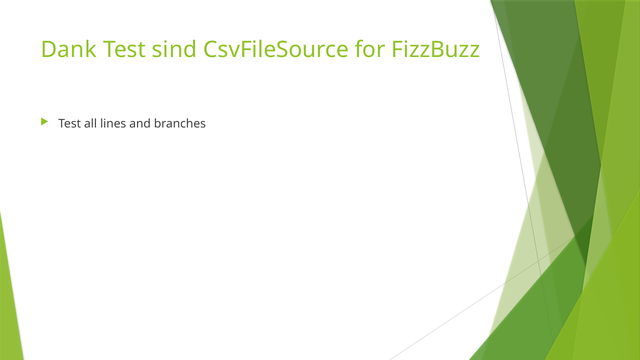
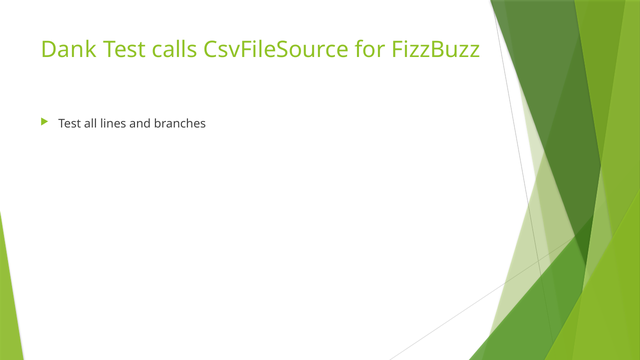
sind: sind -> calls (175, 50)
